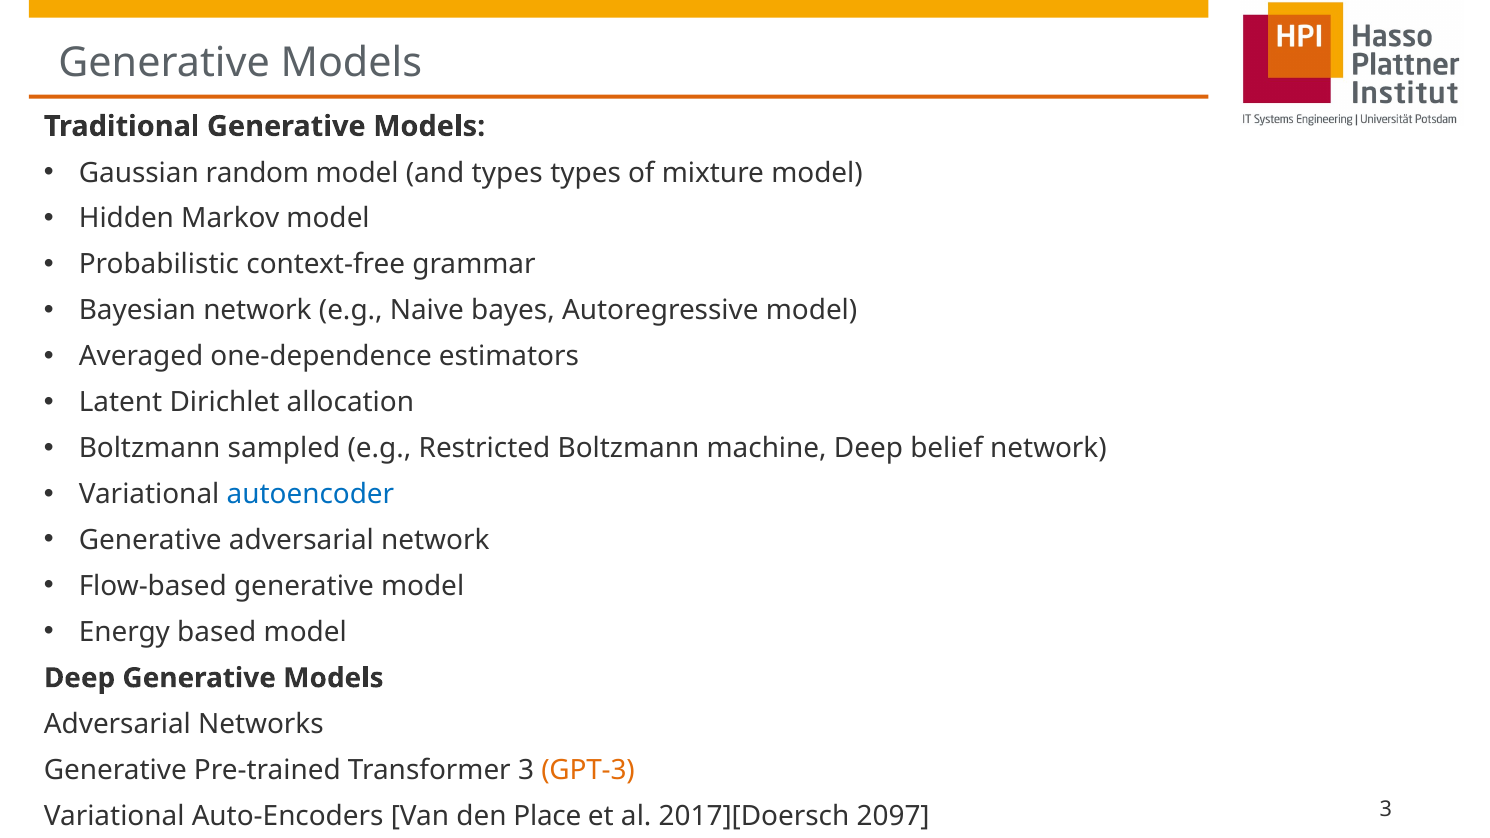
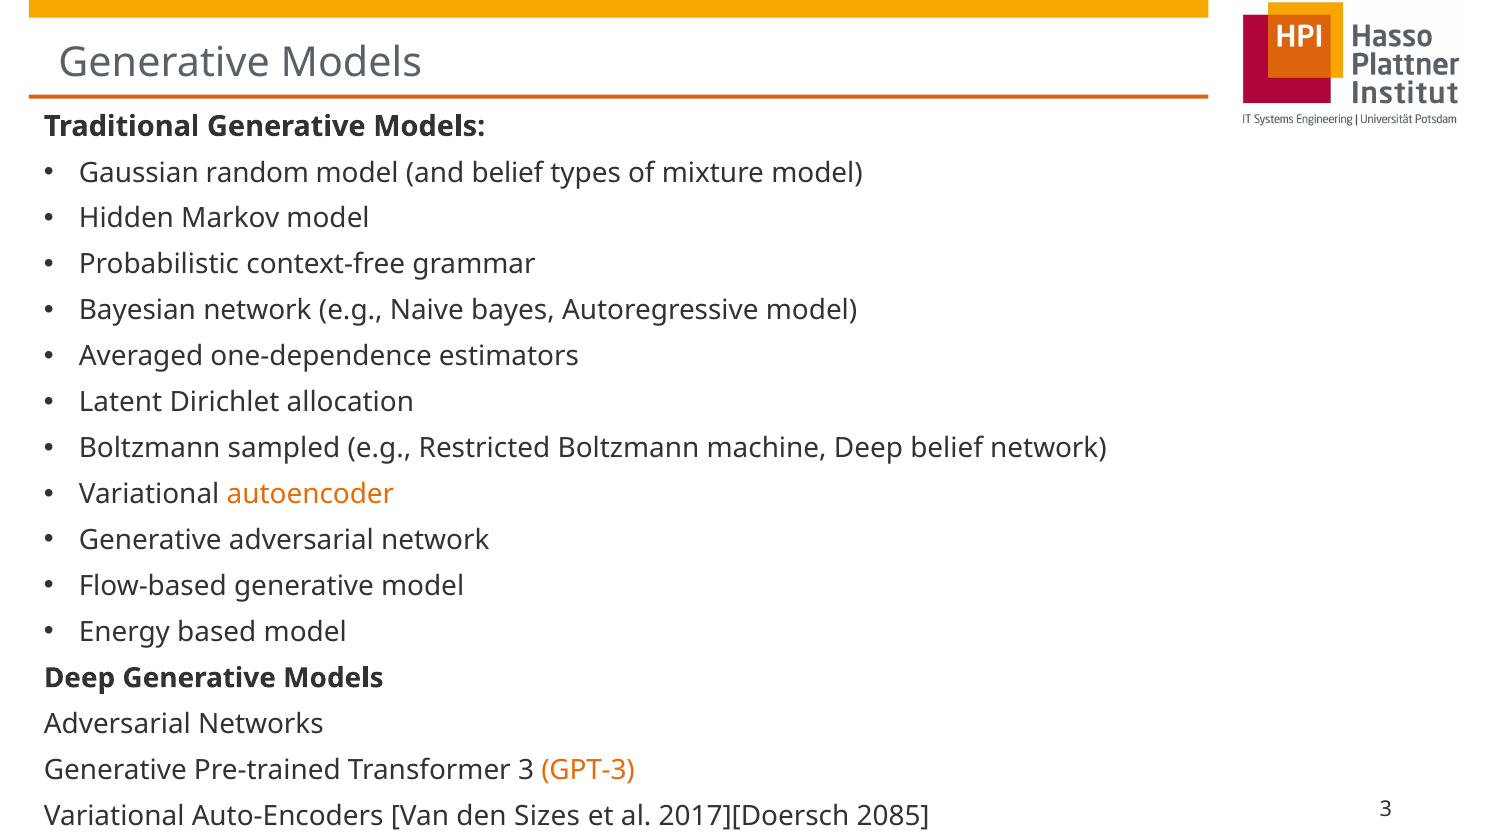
and types: types -> belief (507, 173)
autoencoder colour: blue -> orange (310, 494)
Place: Place -> Sizes (547, 816)
2097: 2097 -> 2085 (893, 816)
